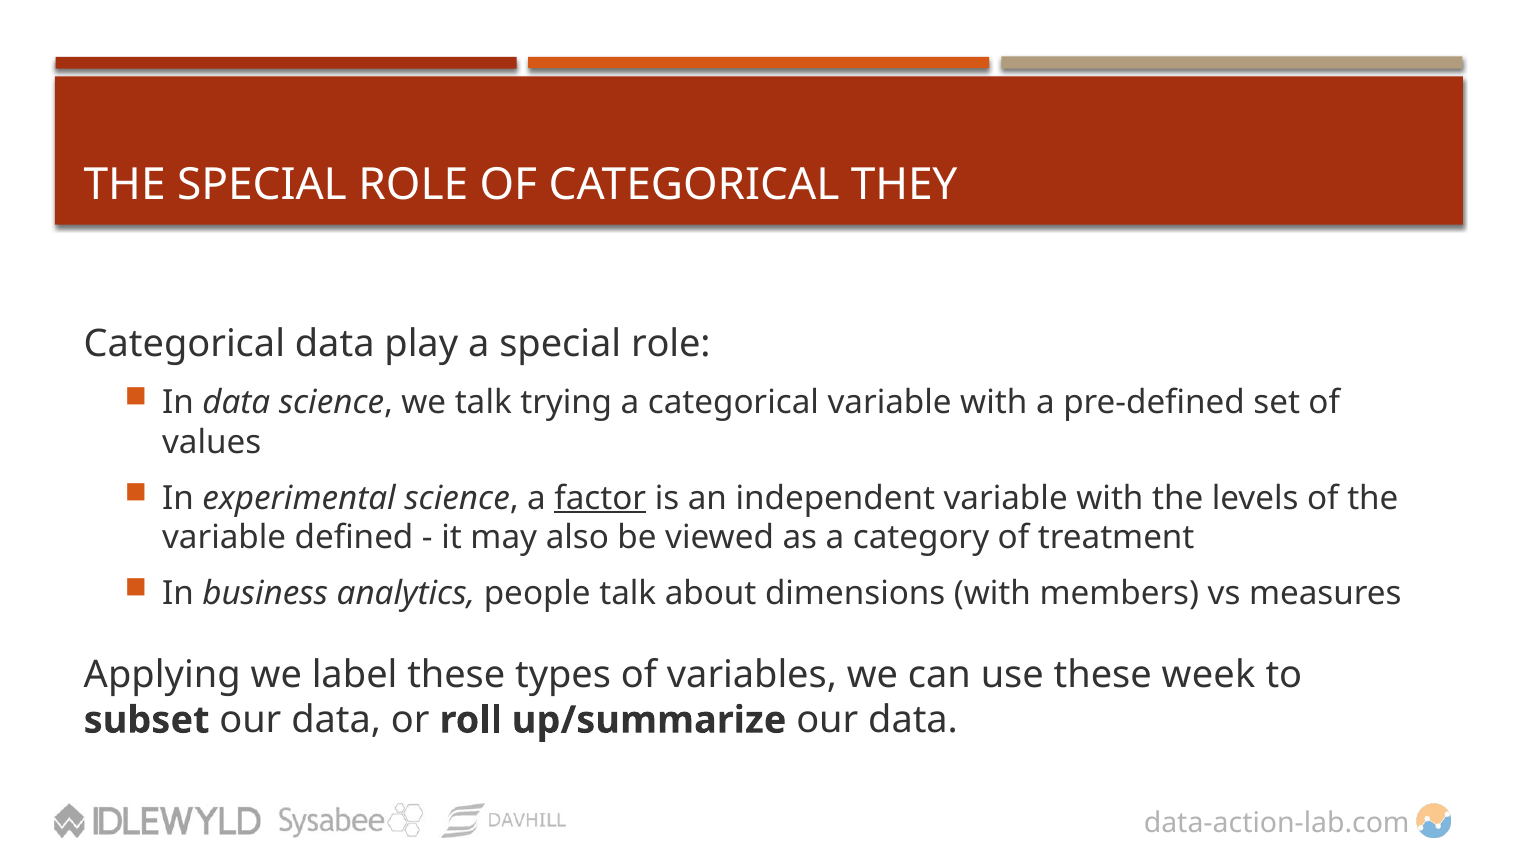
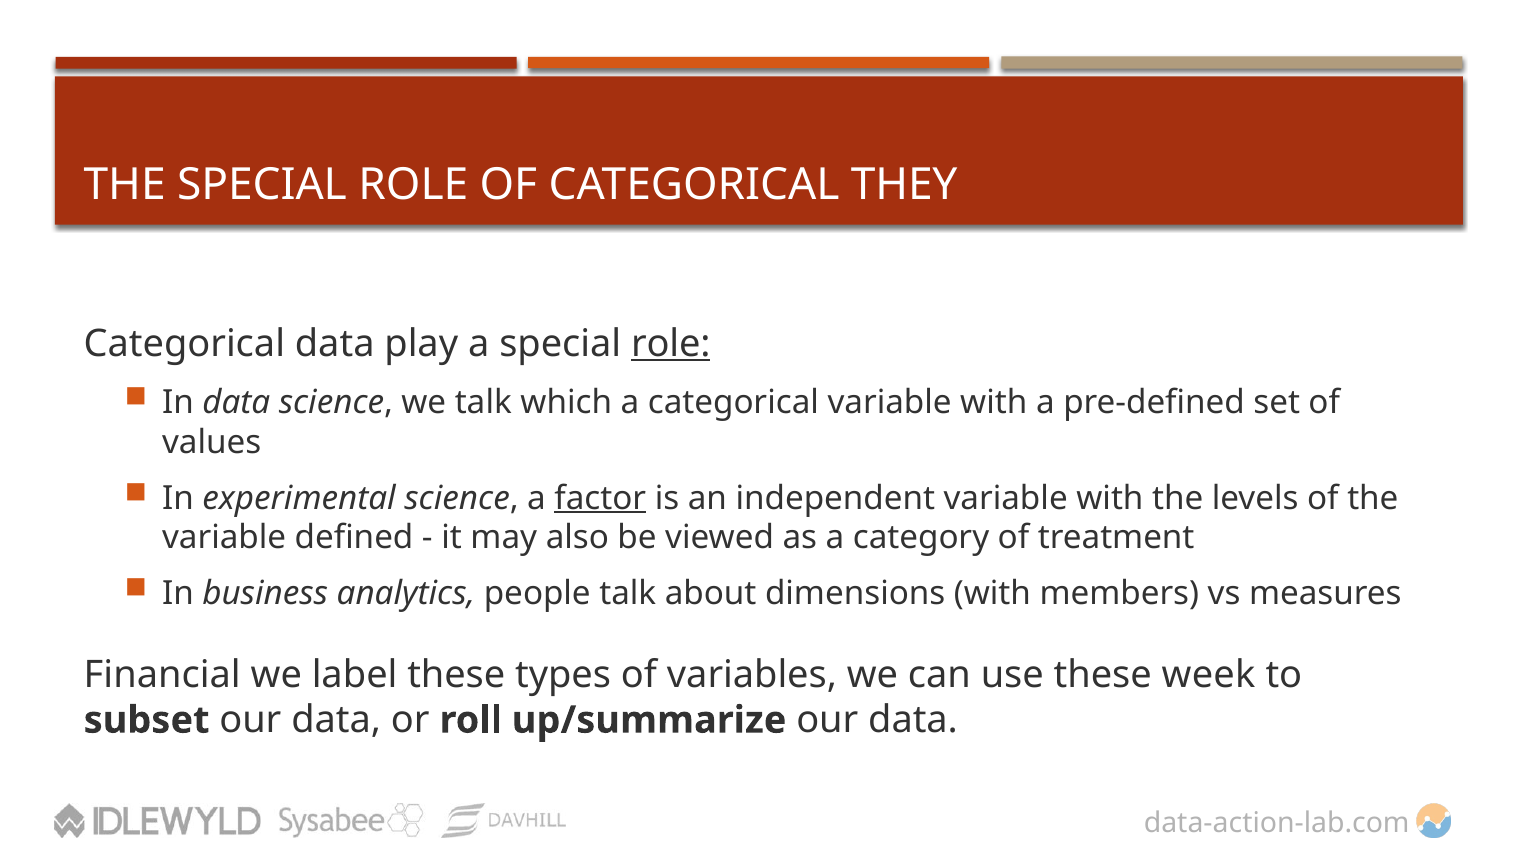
role underline: none -> present (671, 344)
trying: trying -> which (566, 402)
Applying: Applying -> Financial (162, 675)
